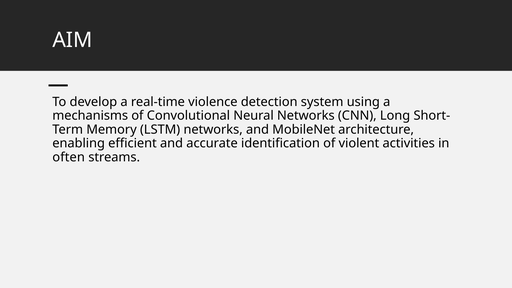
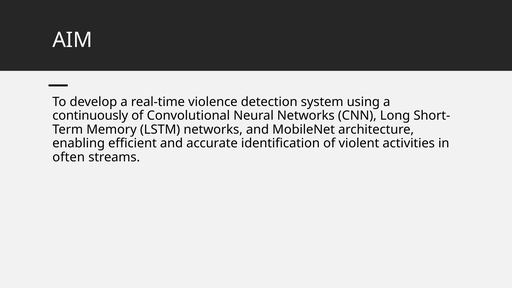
mechanisms: mechanisms -> continuously (90, 116)
